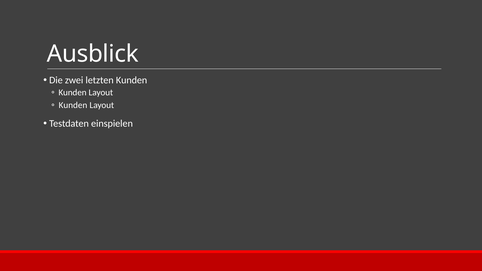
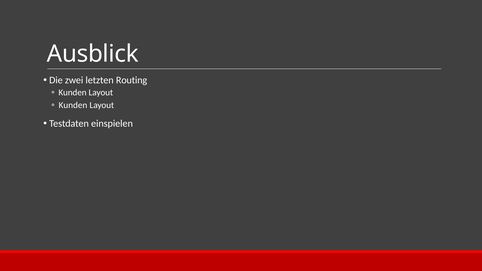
letzten Kunden: Kunden -> Routing (132, 80)
